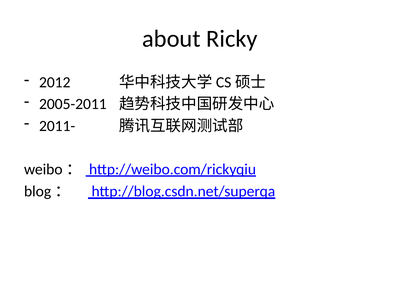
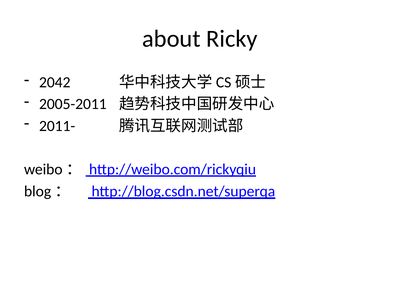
2012: 2012 -> 2042 (55, 82)
